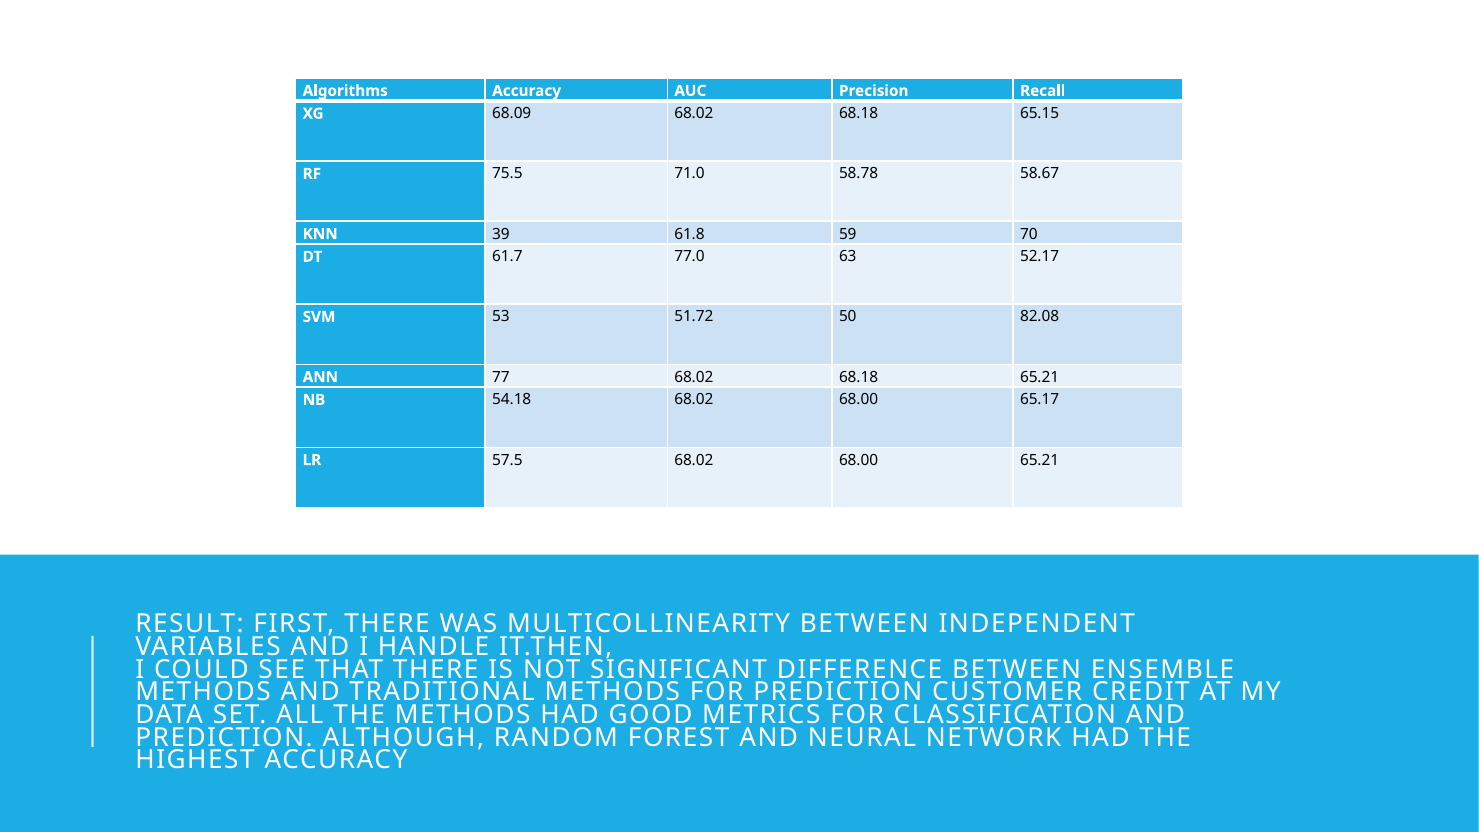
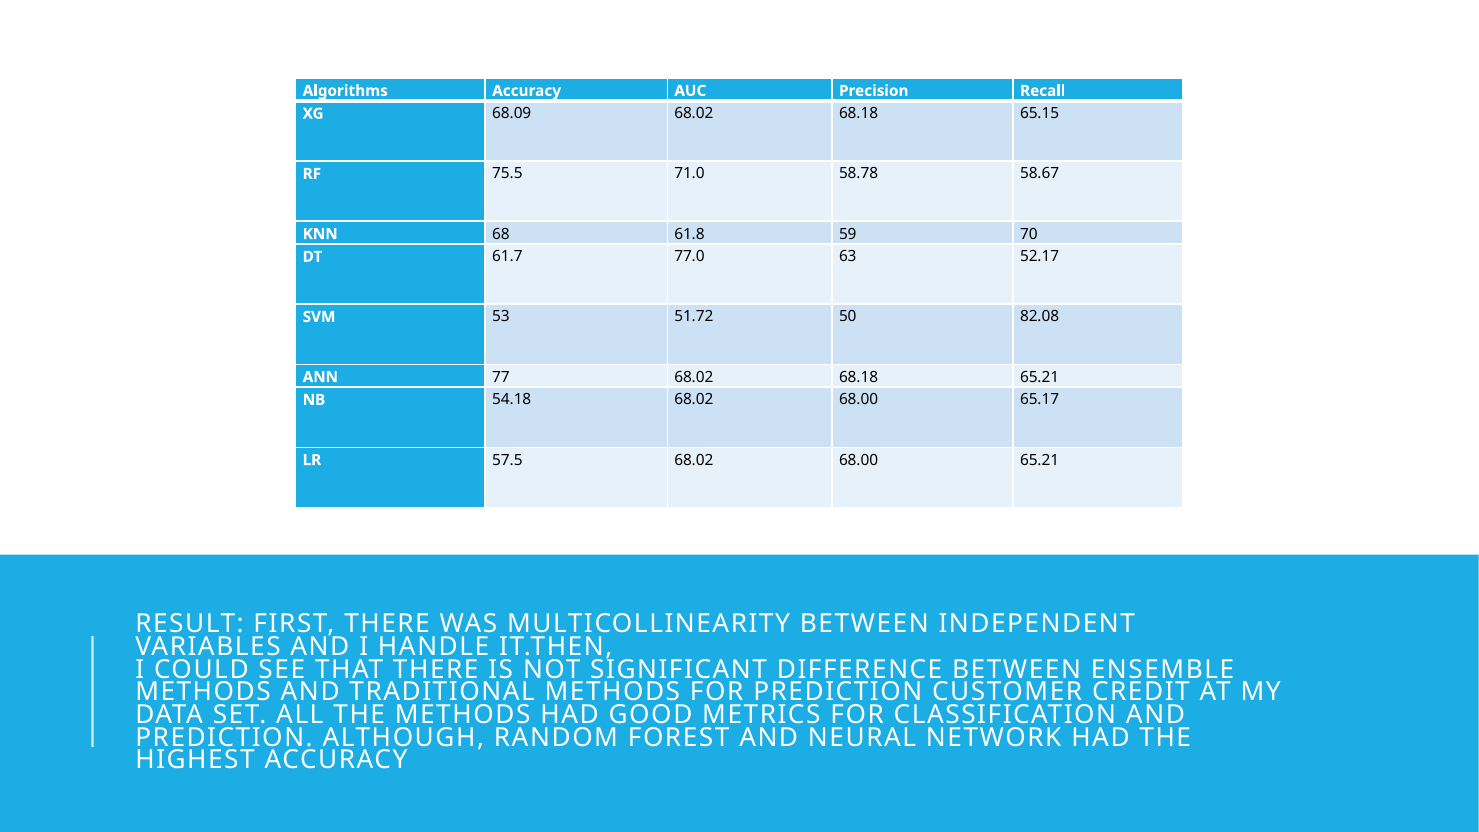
39: 39 -> 68 (501, 234)
